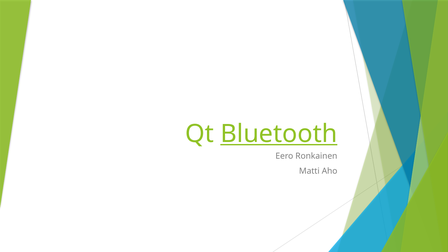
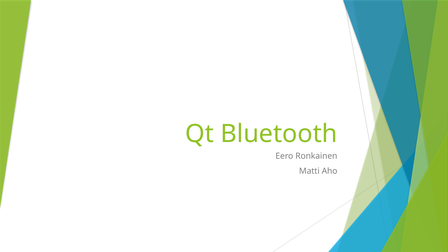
Bluetooth underline: present -> none (279, 134)
